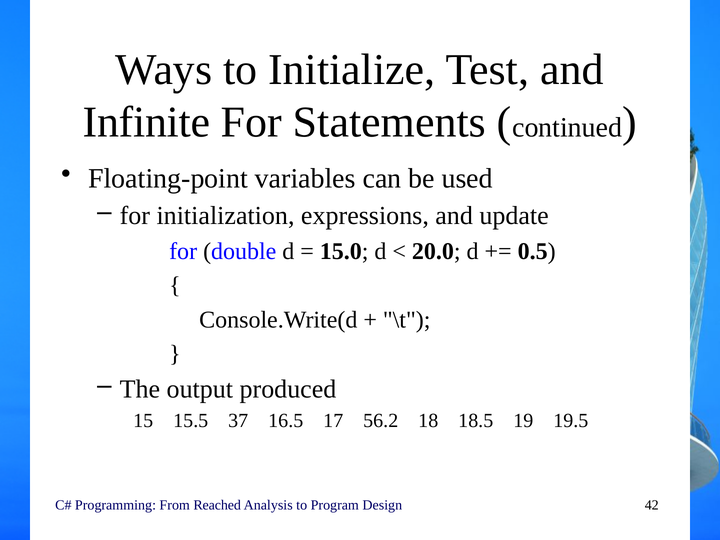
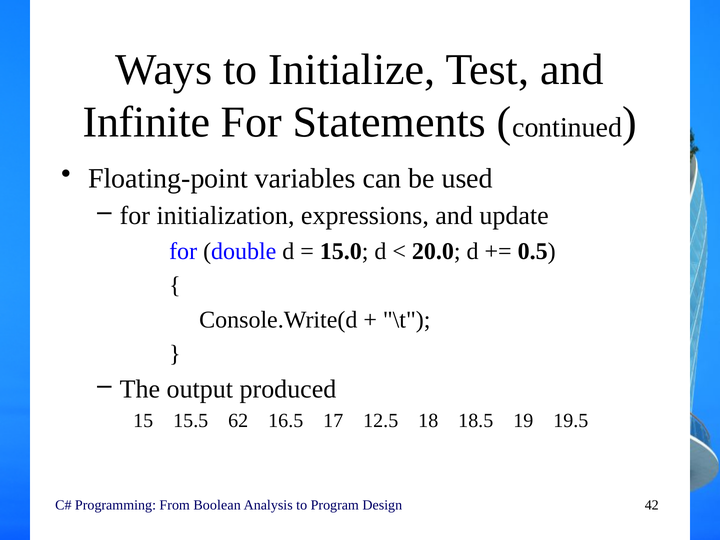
37: 37 -> 62 (238, 421)
56.2: 56.2 -> 12.5 (381, 421)
Reached: Reached -> Boolean (217, 505)
